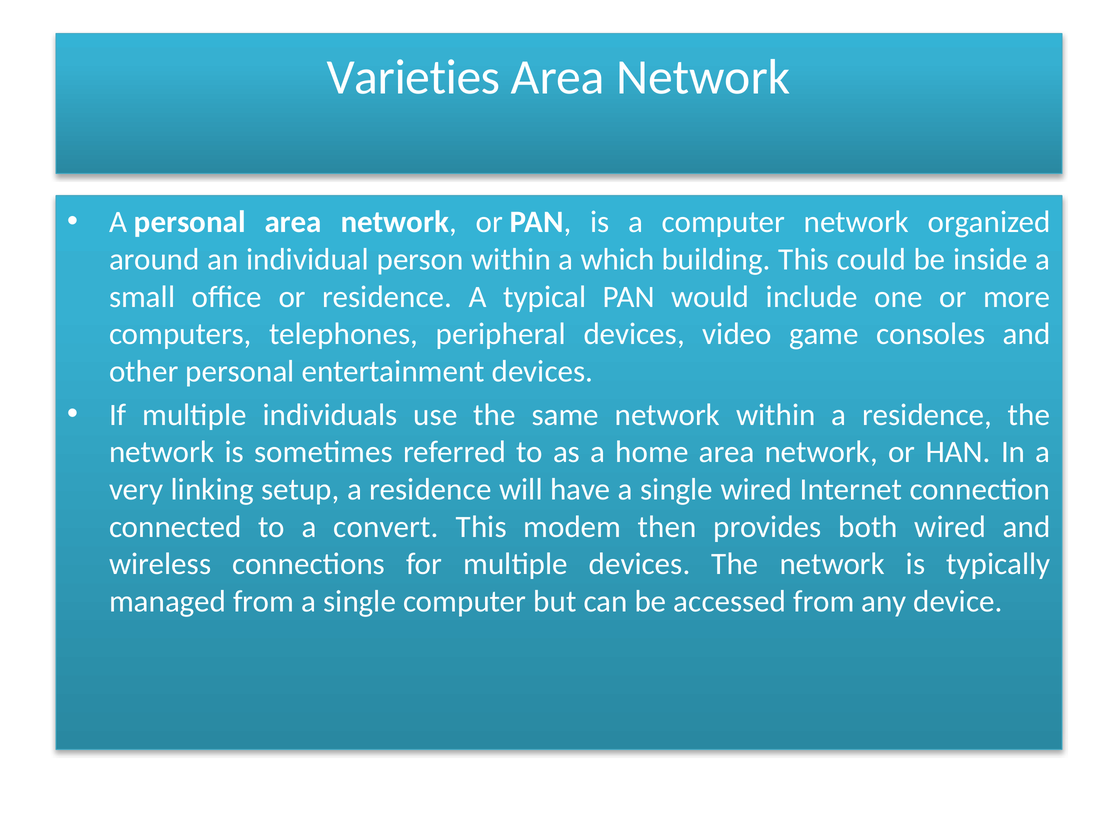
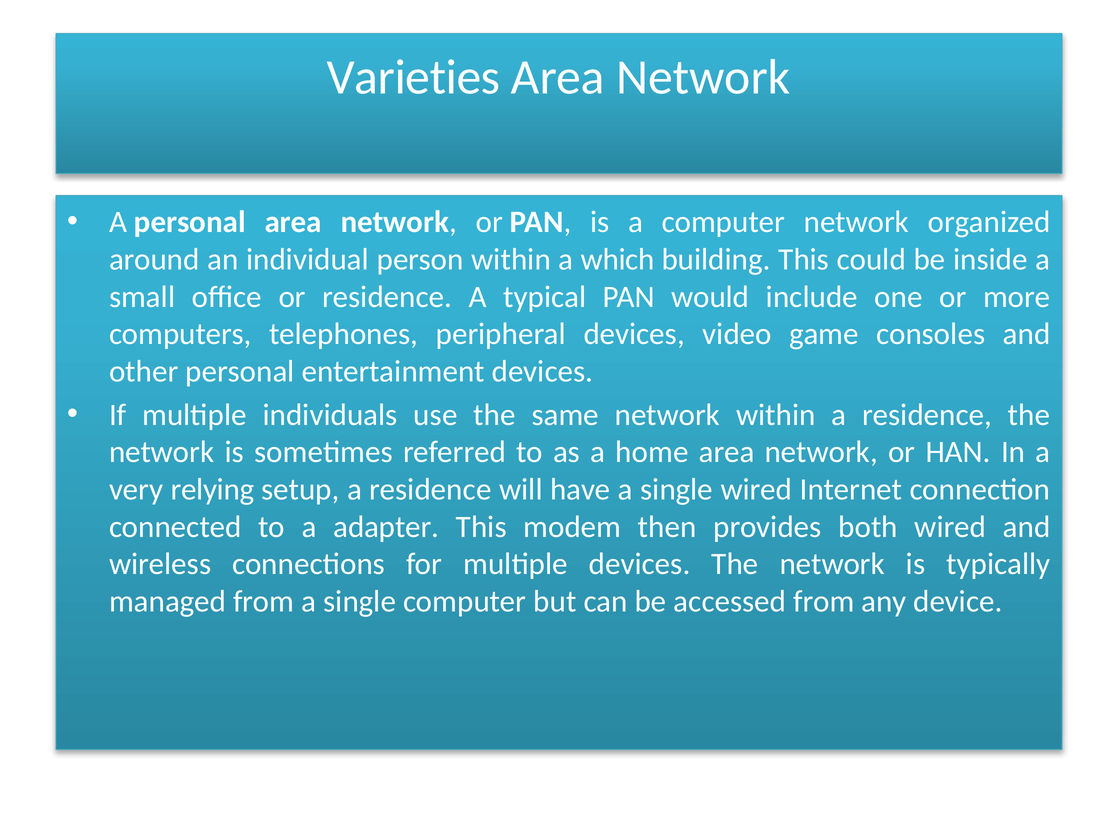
linking: linking -> relying (212, 489)
convert: convert -> adapter (386, 527)
